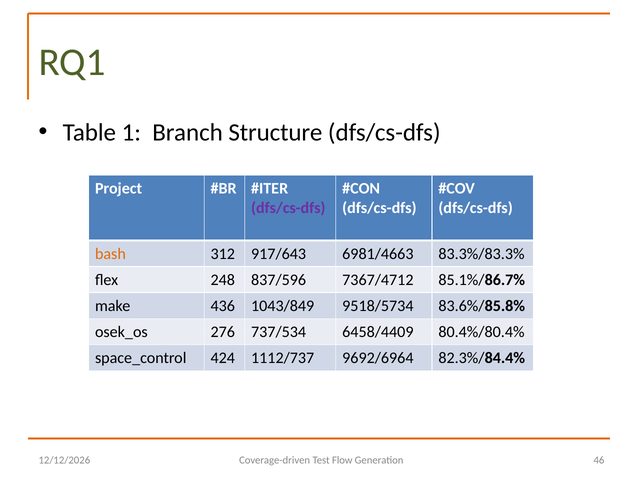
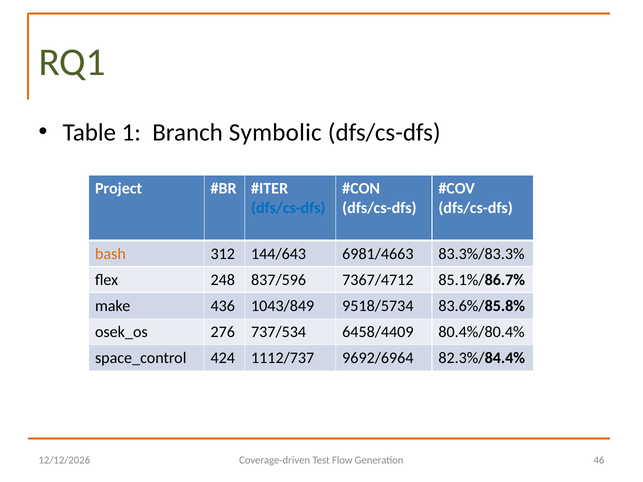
Structure: Structure -> Symbolic (275, 132)
dfs/cs-dfs colour: purple -> blue (288, 208)
917/643: 917/643 -> 144/643 (279, 254)
